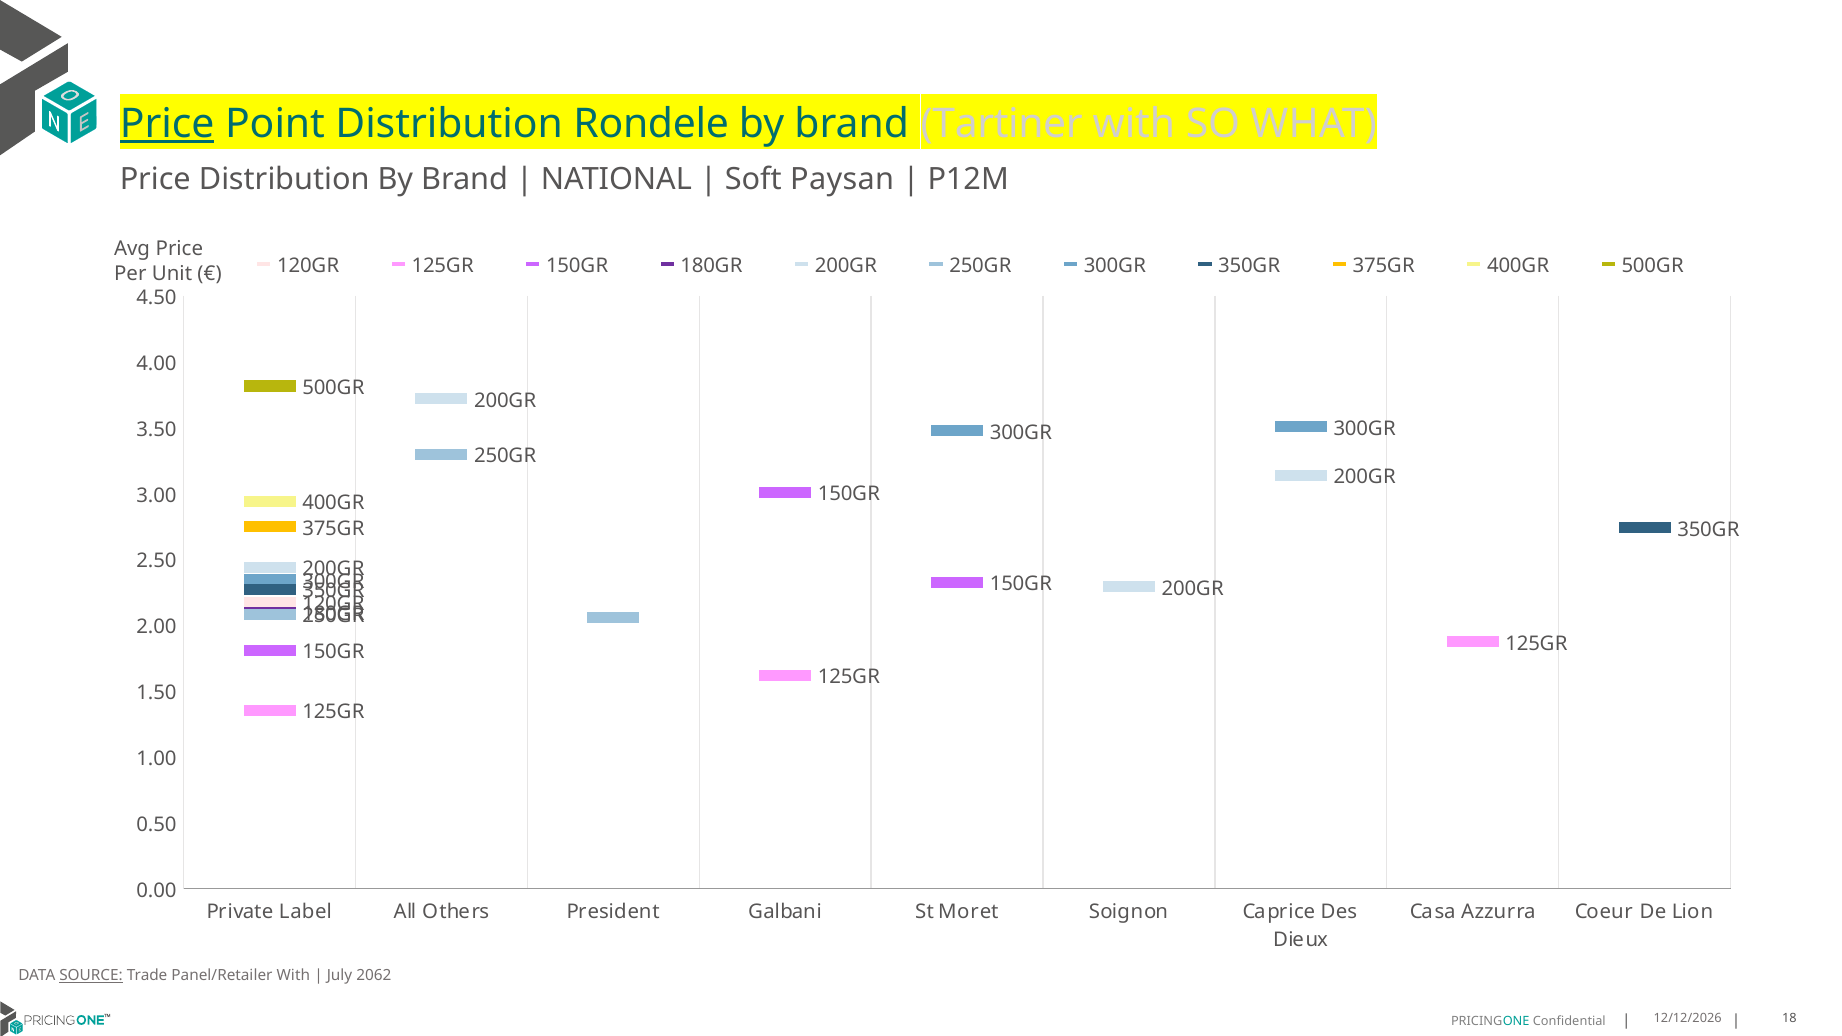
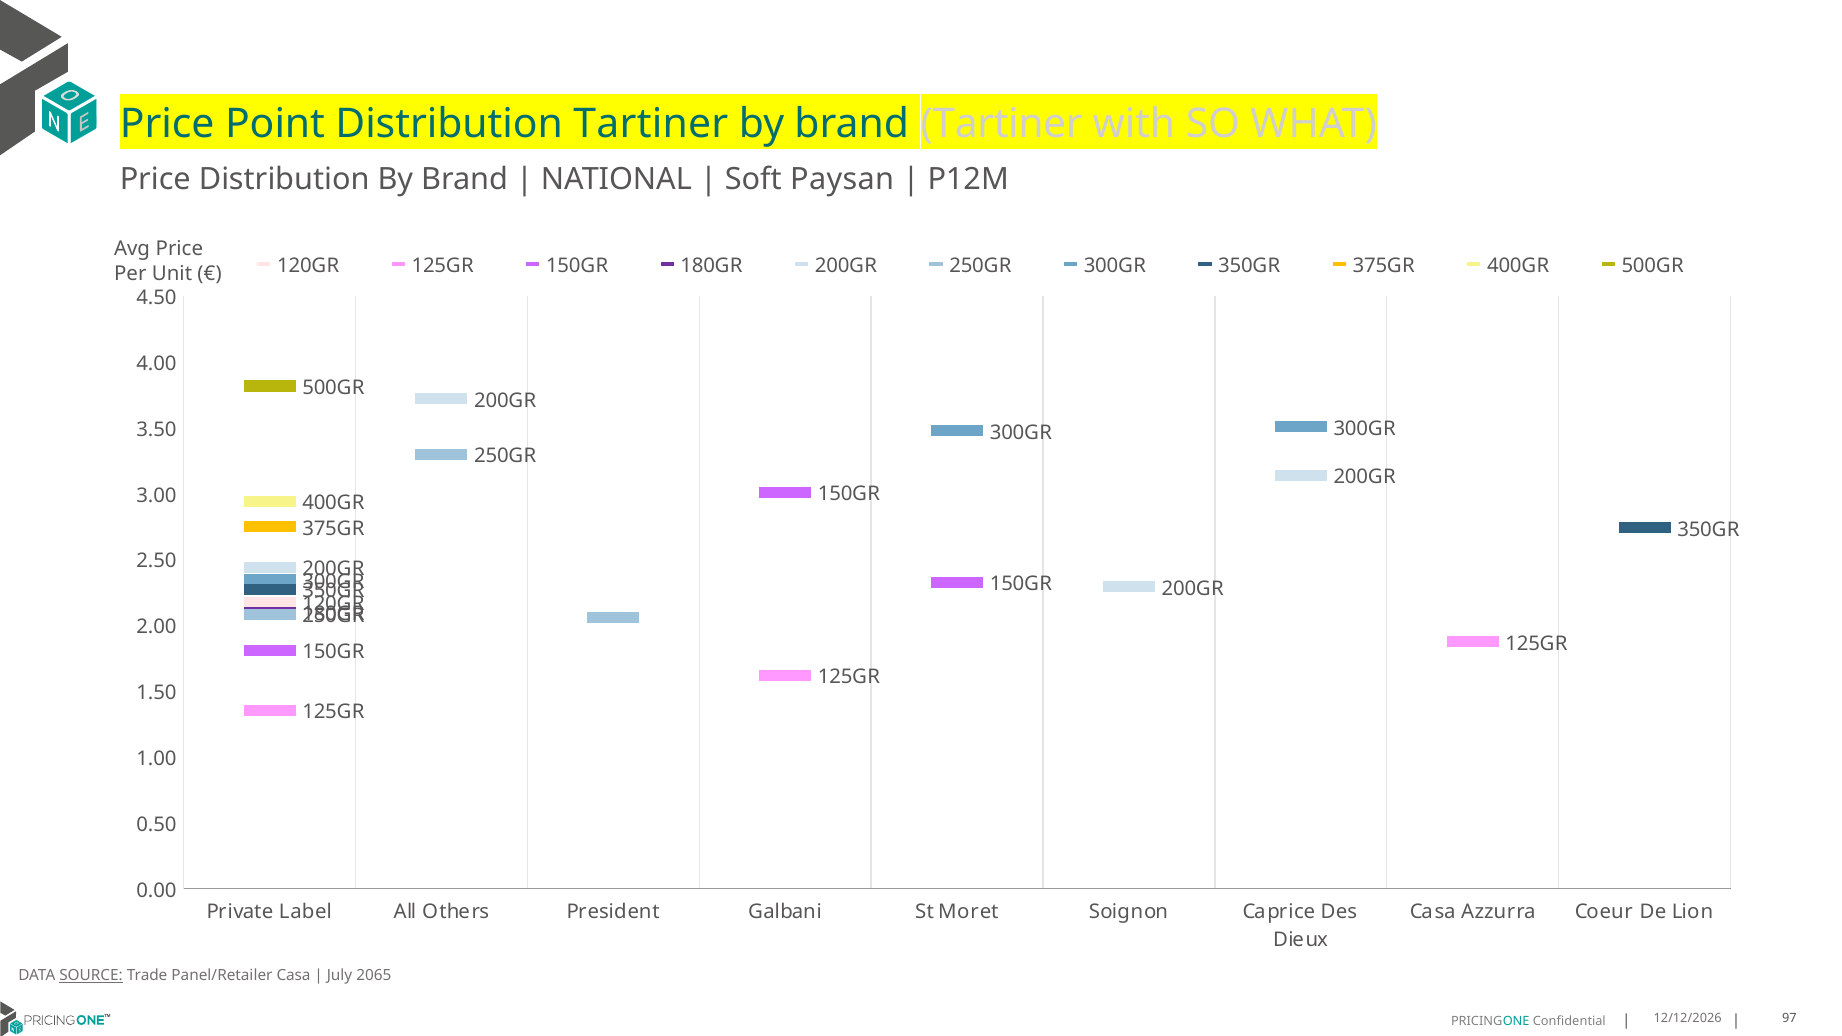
Price underline: present -> none (167, 124)
Distribution Rondele: Rondele -> Tartiner (651, 124)
Panel/Retailer With: With -> Casa (294, 976)
2062: 2062 -> 2065 (374, 976)
18: 18 -> 97 (1789, 1019)
